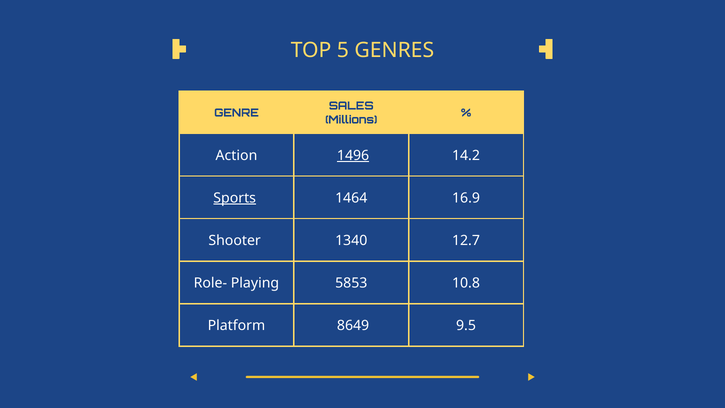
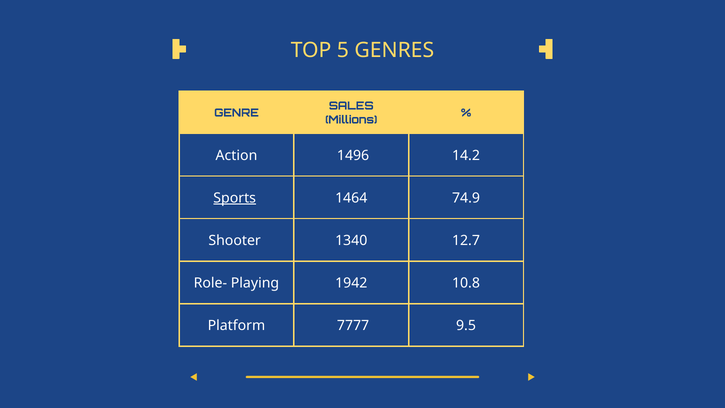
1496 underline: present -> none (353, 155)
16.9: 16.9 -> 74.9 (466, 198)
5853: 5853 -> 1942 (351, 283)
8649: 8649 -> 7777 (353, 326)
